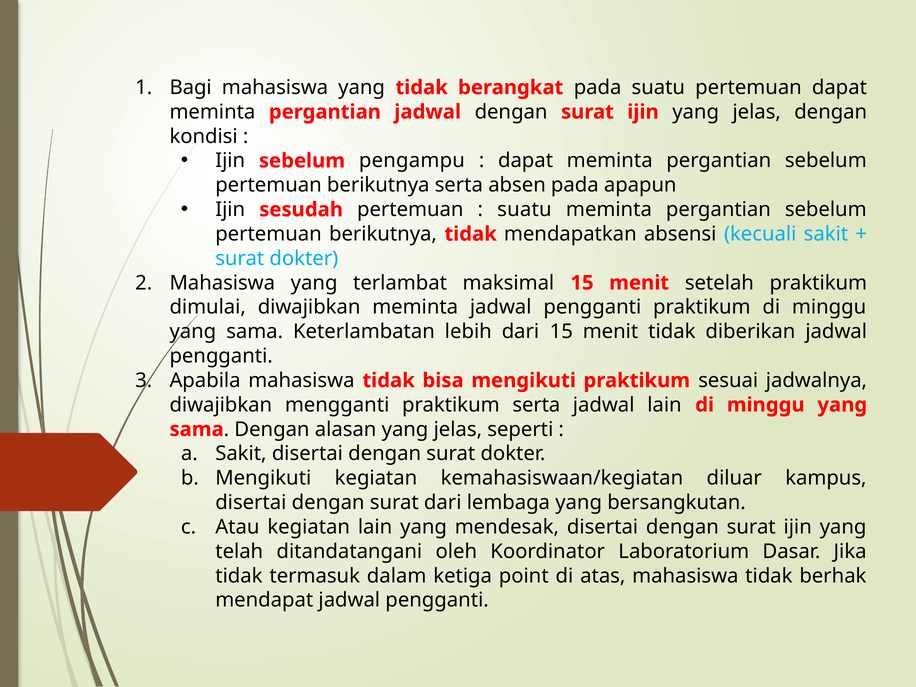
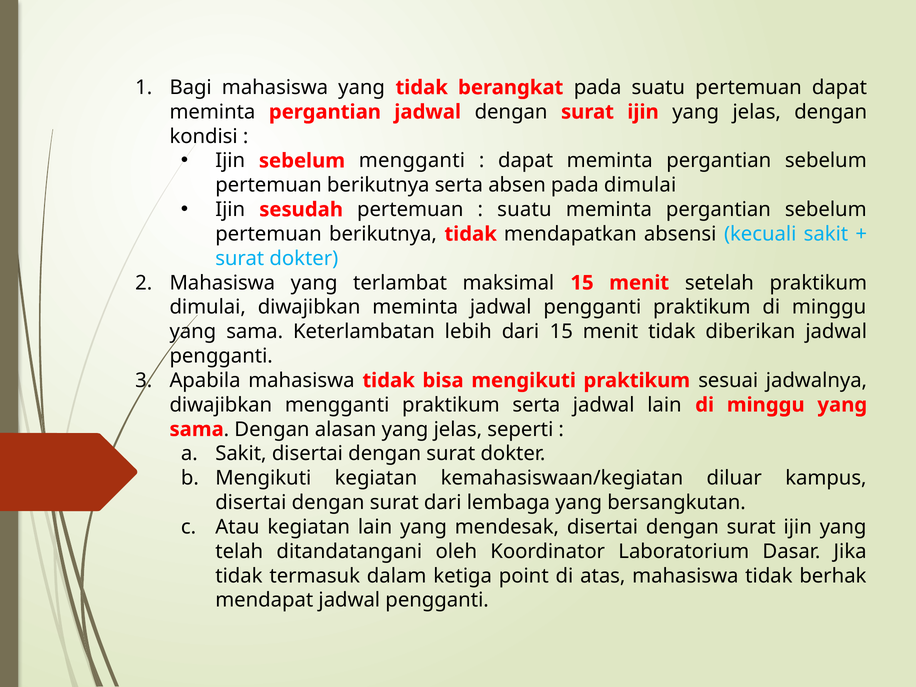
sebelum pengampu: pengampu -> mengganti (412, 161)
pada apapun: apapun -> dimulai (640, 185)
